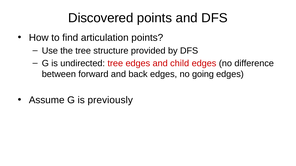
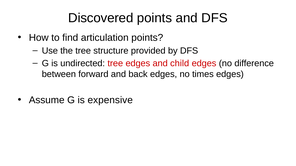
going: going -> times (203, 74)
previously: previously -> expensive (110, 100)
